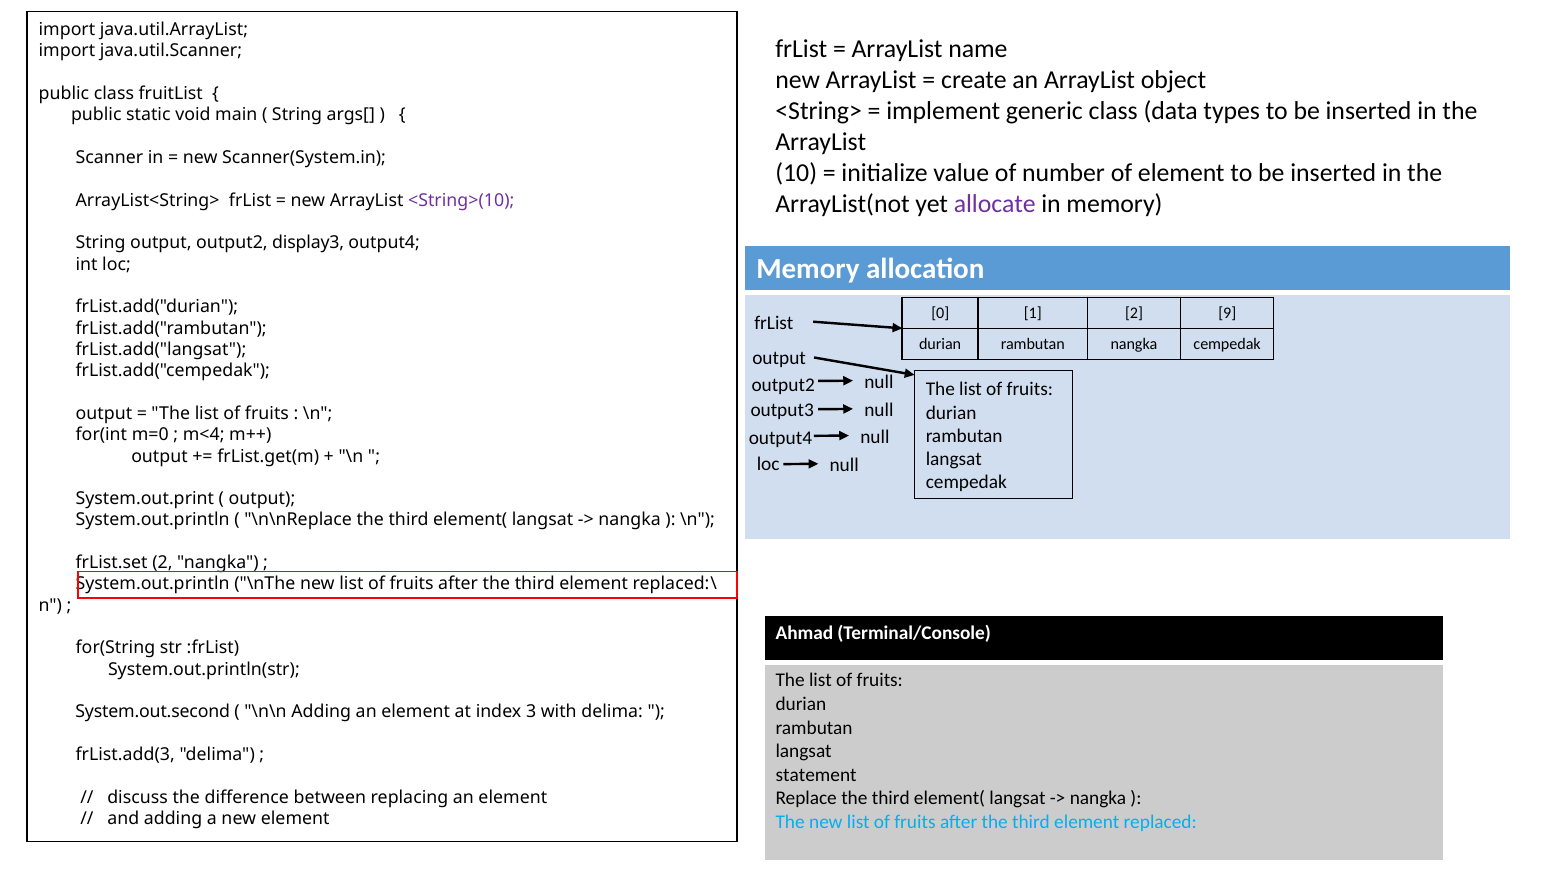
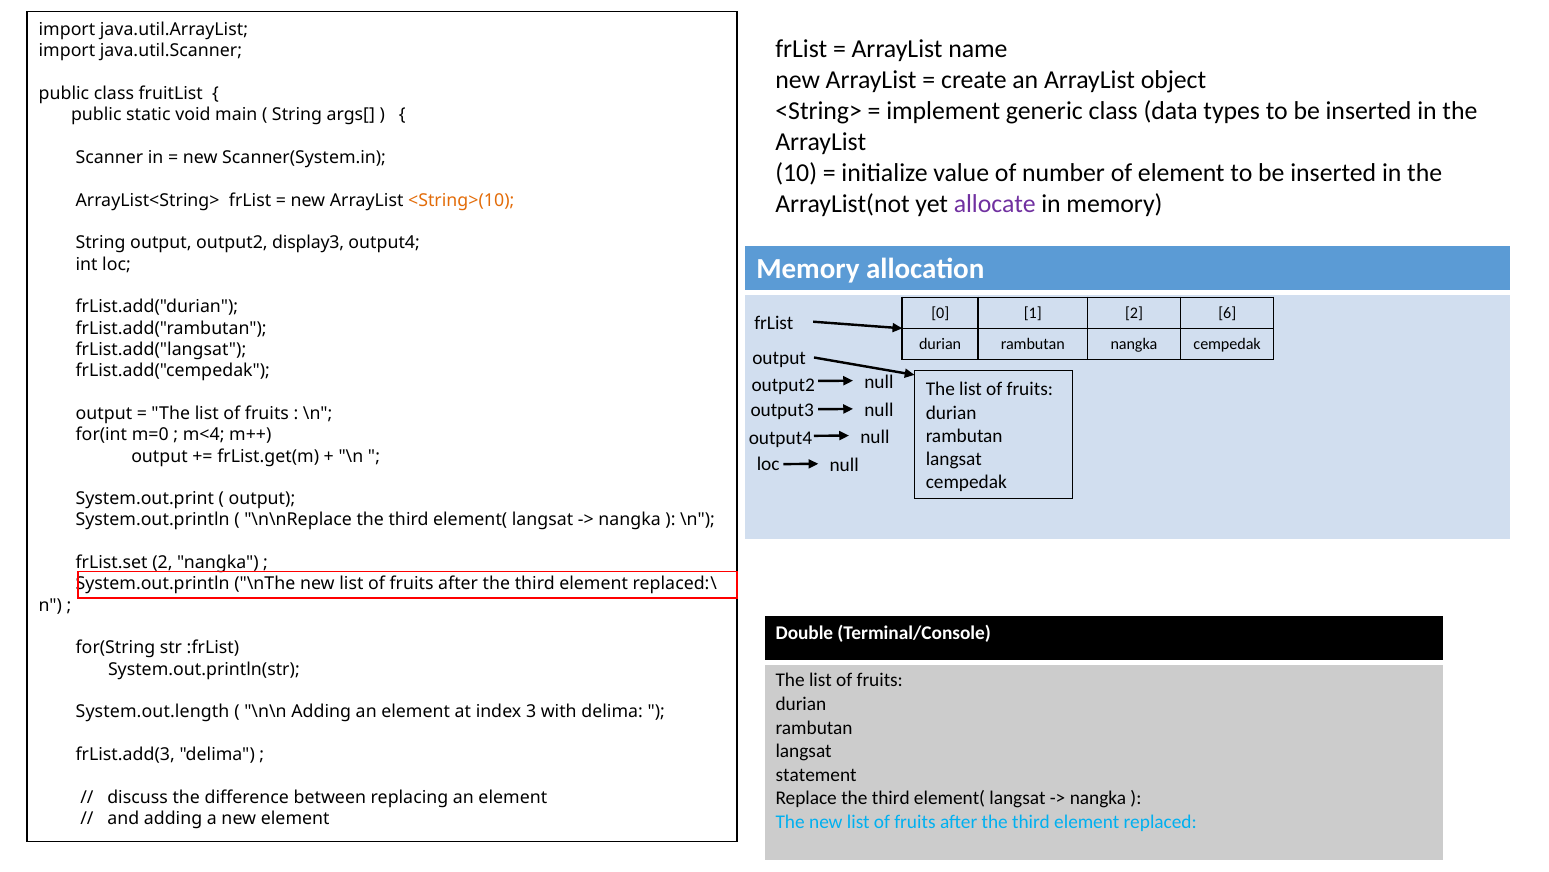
<String>(10 colour: purple -> orange (461, 200)
9: 9 -> 6 (1227, 313)
Ahmad: Ahmad -> Double (804, 633)
System.out.second: System.out.second -> System.out.length (153, 712)
